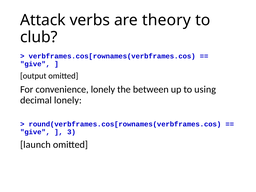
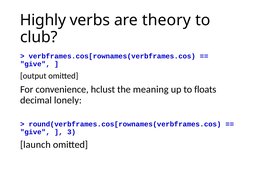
Attack: Attack -> Highly (43, 20)
convenience lonely: lonely -> hclust (103, 89)
between: between -> meaning (151, 89)
using: using -> floats (205, 89)
